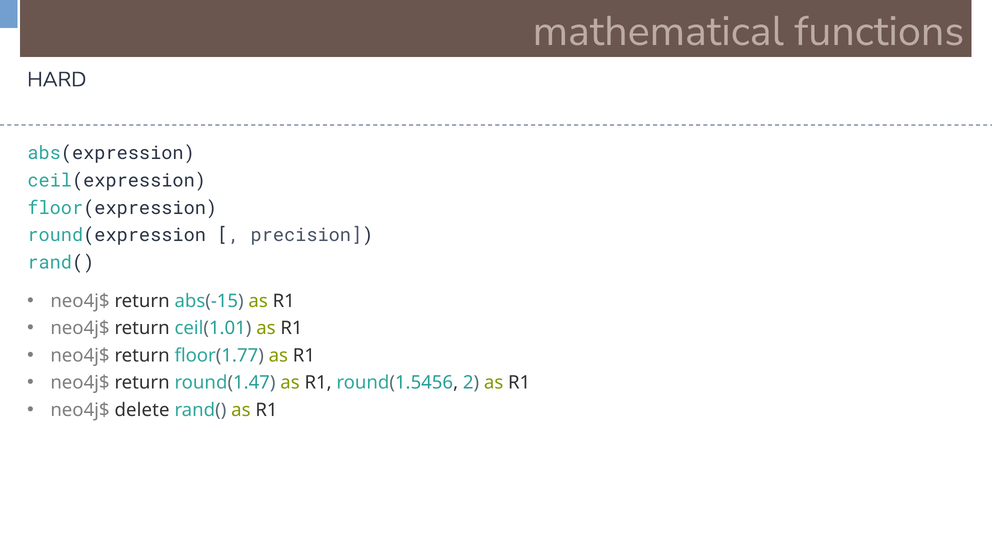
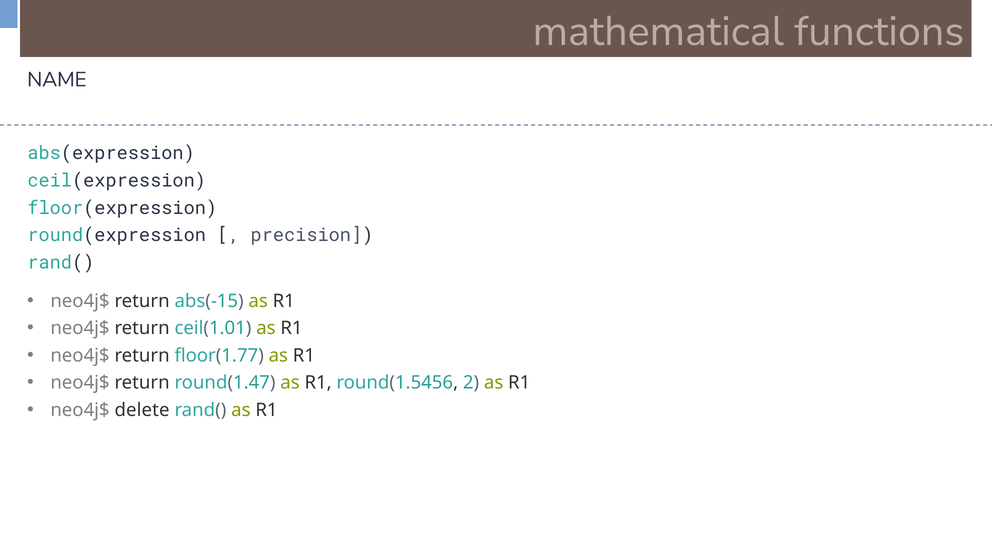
HARD: HARD -> NAME (57, 80)
